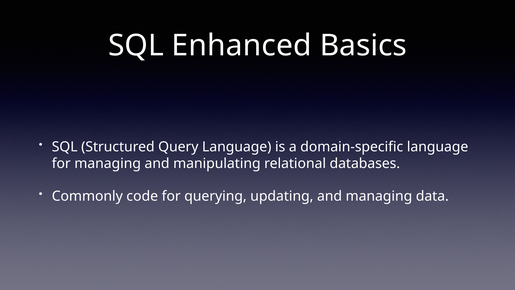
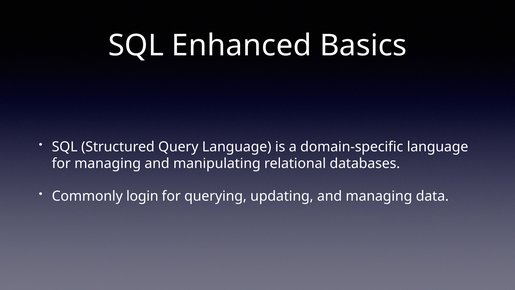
code: code -> login (142, 196)
